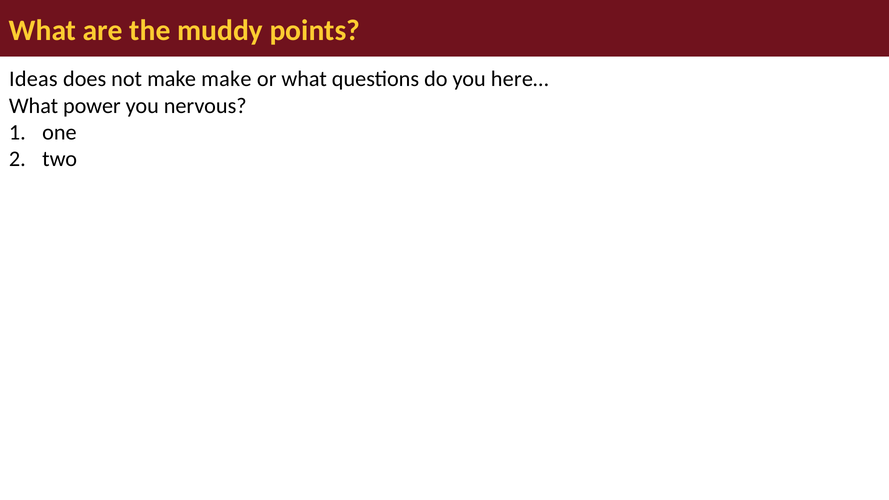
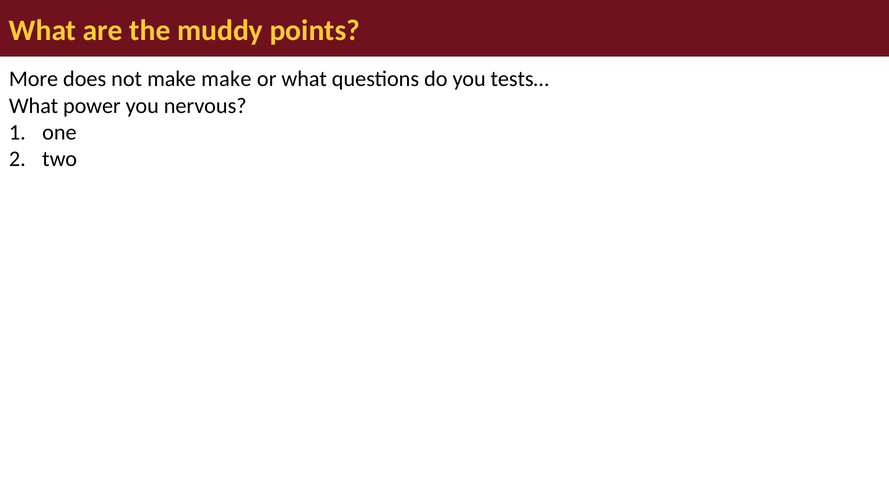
Ideas: Ideas -> More (34, 79)
here…: here… -> tests… (520, 79)
